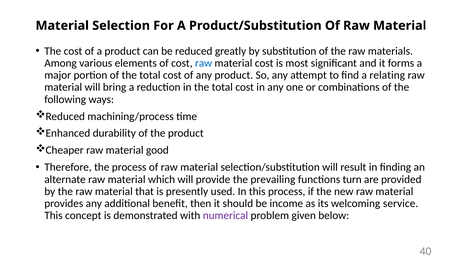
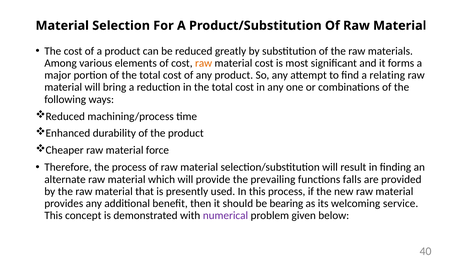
raw colour: blue -> orange (204, 63)
good: good -> force (157, 150)
turn: turn -> falls (352, 179)
income: income -> bearing (286, 203)
